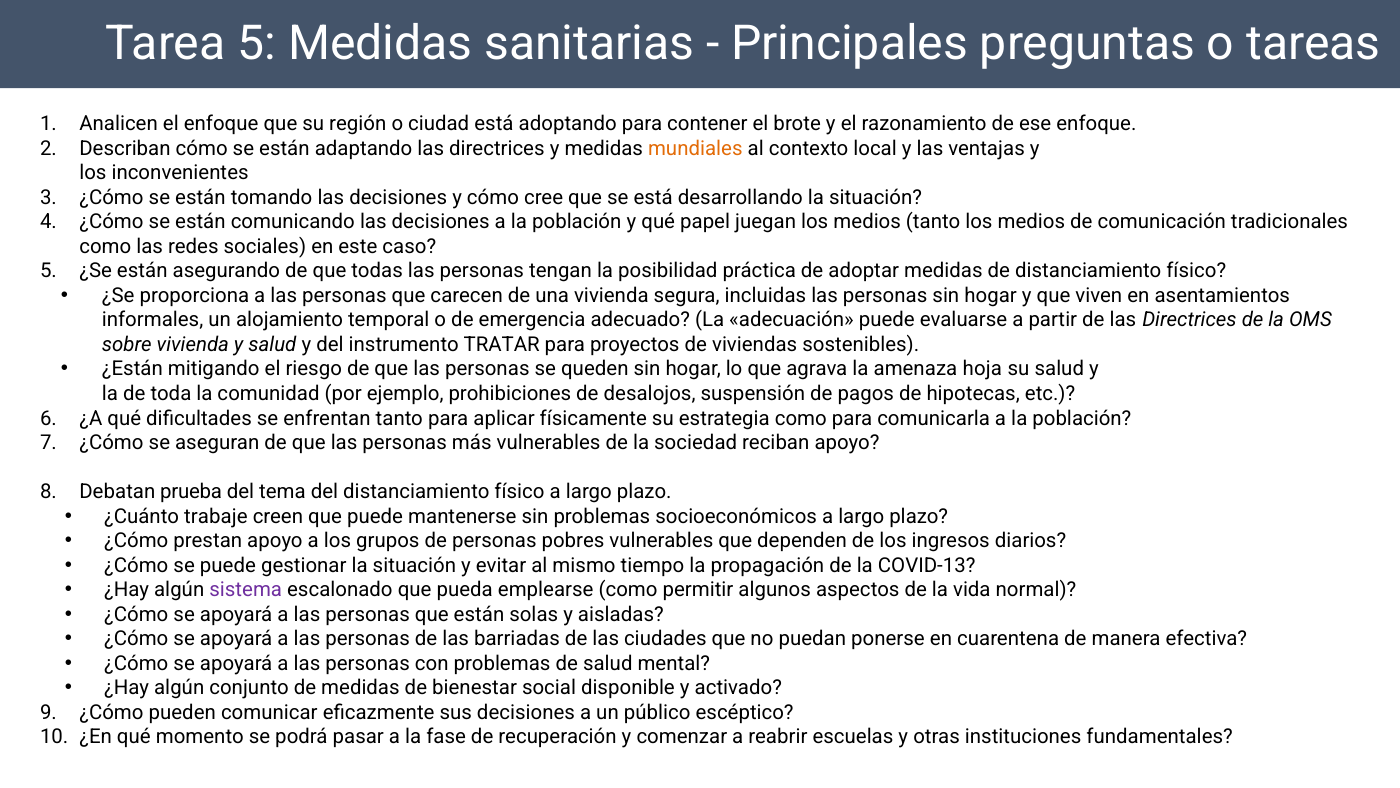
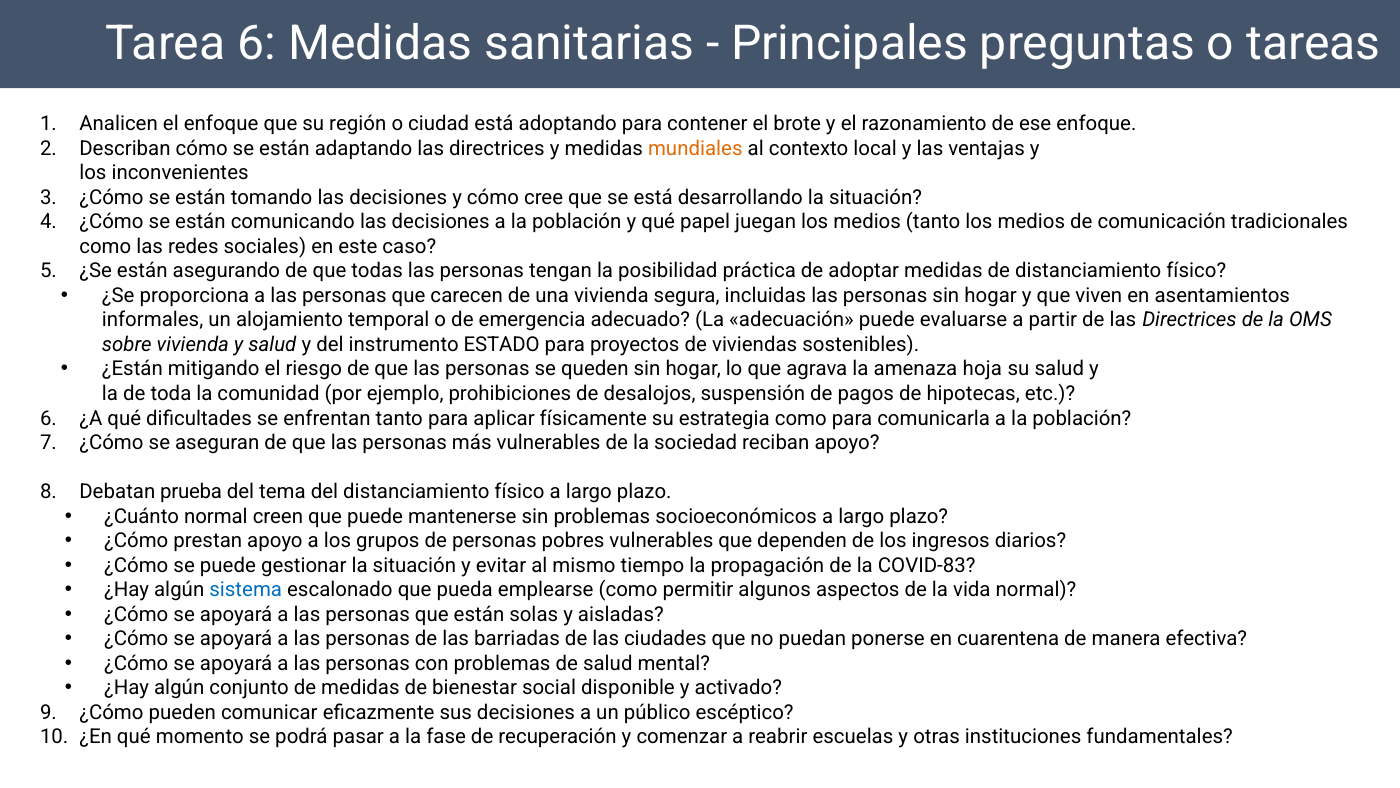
Tarea 5: 5 -> 6 (257, 44)
TRATAR: TRATAR -> ESTADO (502, 344)
¿Cuánto trabaje: trabaje -> normal (216, 516)
COVID-13: COVID-13 -> COVID-83 (927, 565)
sistema colour: purple -> blue (246, 590)
